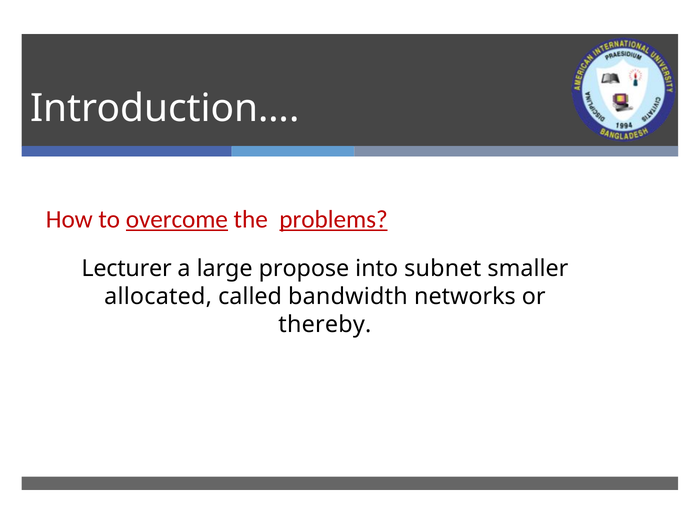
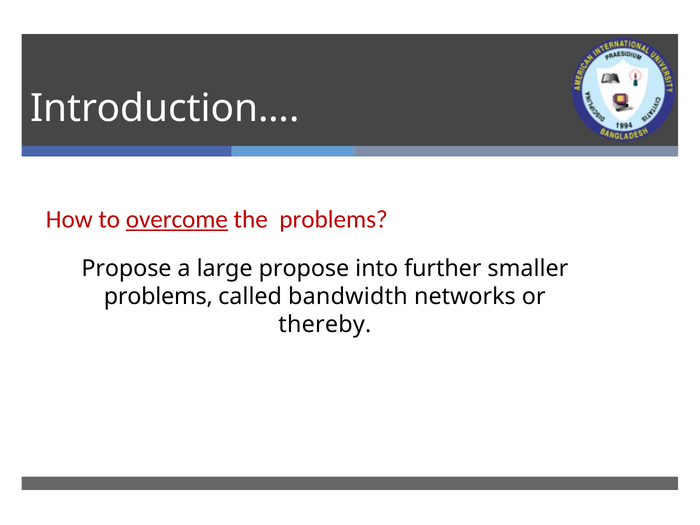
problems underline: present -> none (334, 220)
Lecturer: Lecturer -> Propose (126, 268)
subnet: subnet -> further (443, 268)
allocated: allocated -> problems (158, 296)
